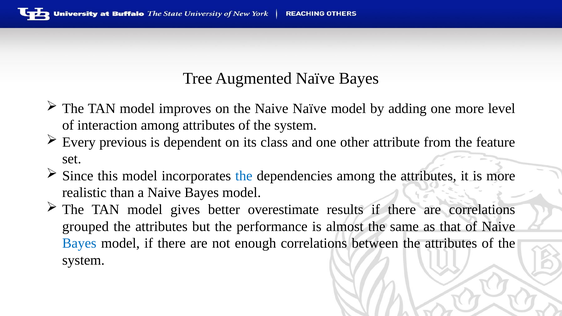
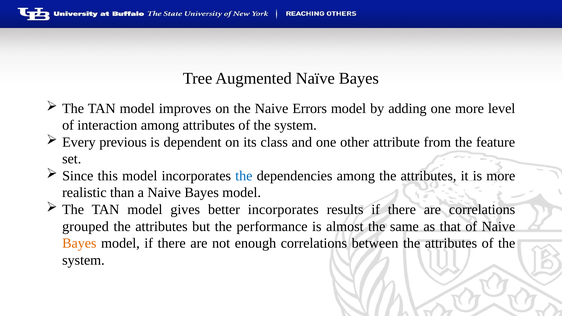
Naive Naïve: Naïve -> Errors (310, 108)
better overestimate: overestimate -> incorporates (283, 210)
Bayes colour: blue -> orange (79, 243)
